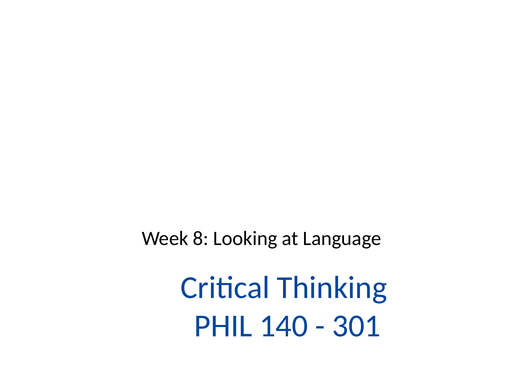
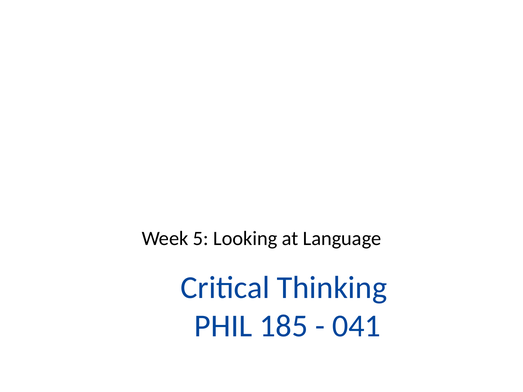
8: 8 -> 5 (201, 239)
140: 140 -> 185 (284, 326)
301: 301 -> 041 (356, 326)
